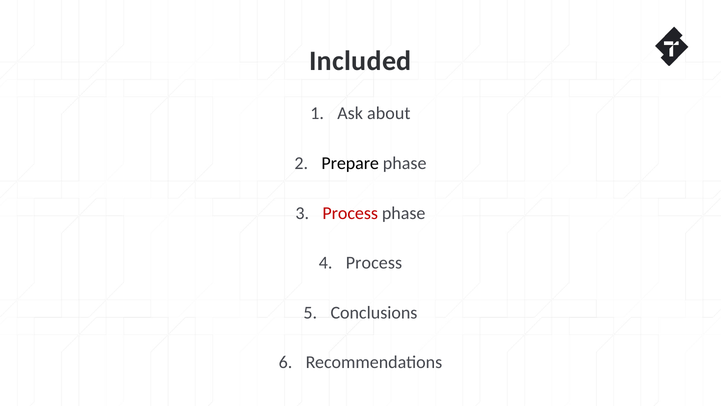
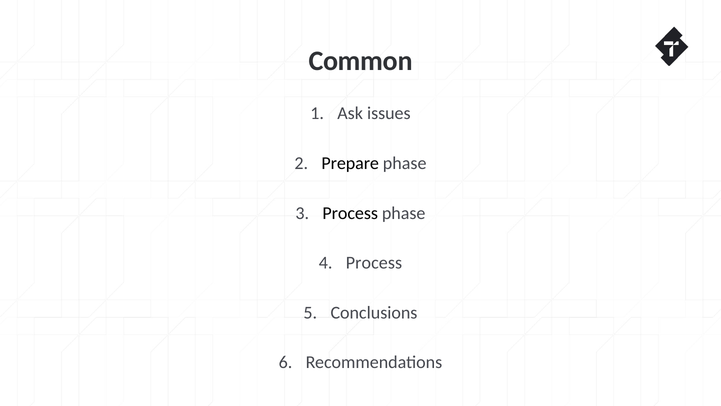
Included: Included -> Common (361, 61)
about: about -> issues (389, 113)
Process colour: red -> black (350, 213)
